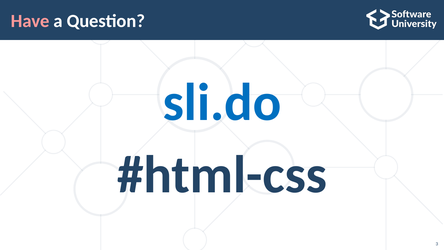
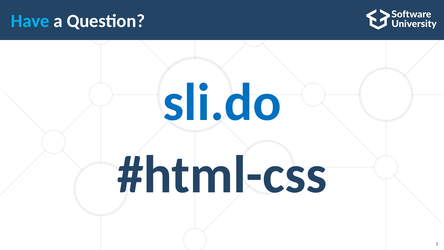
Have colour: pink -> light blue (30, 21)
